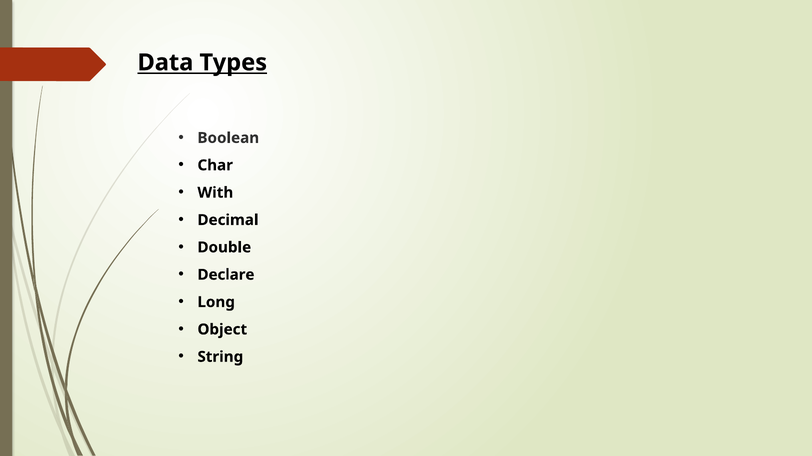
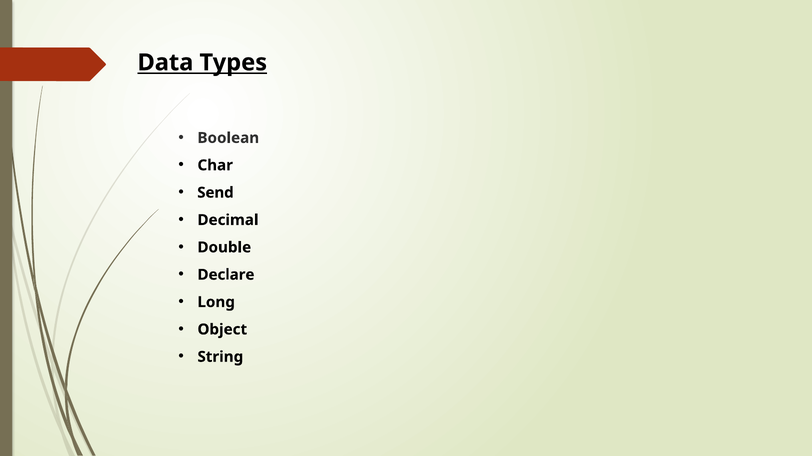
With: With -> Send (215, 193)
